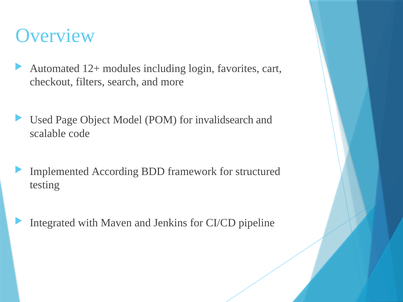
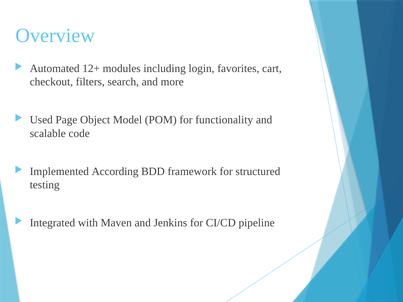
invalidsearch: invalidsearch -> functionality (224, 120)
